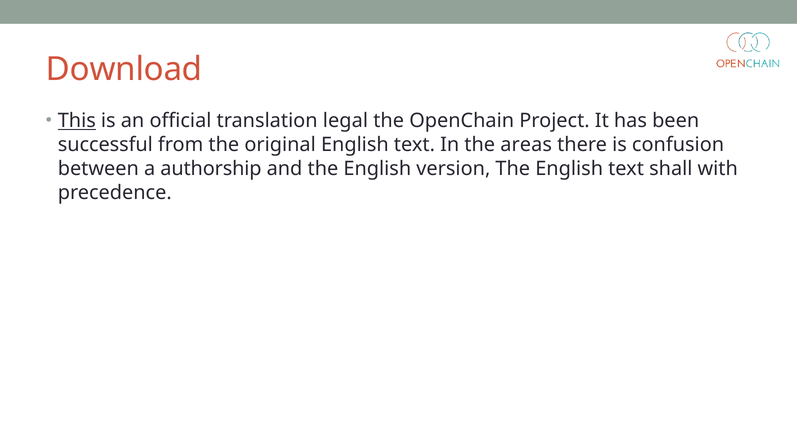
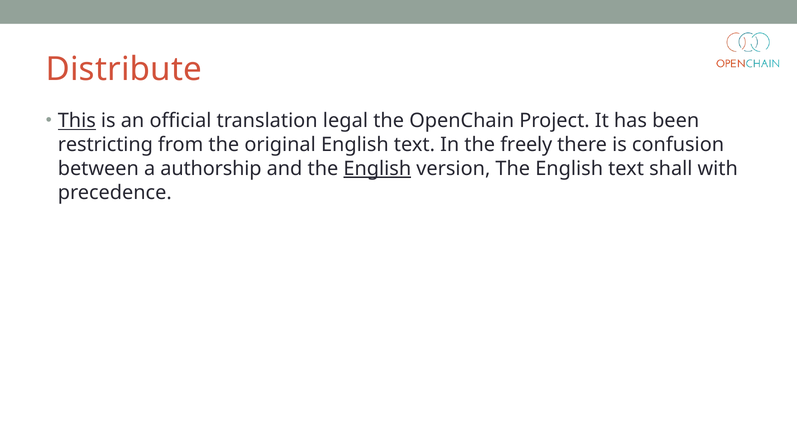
Download: Download -> Distribute (124, 70)
successful: successful -> restricting (105, 145)
areas: areas -> freely (526, 145)
English underline: none -> present (377, 169)
